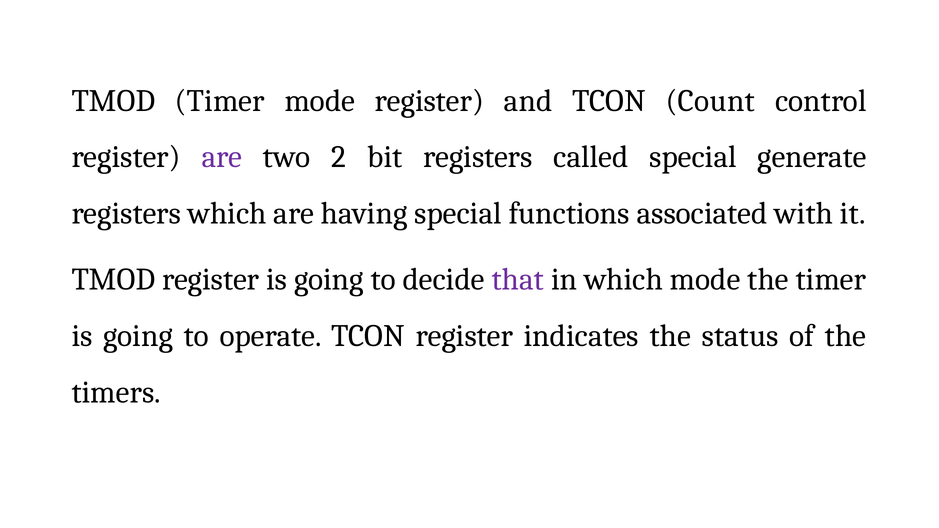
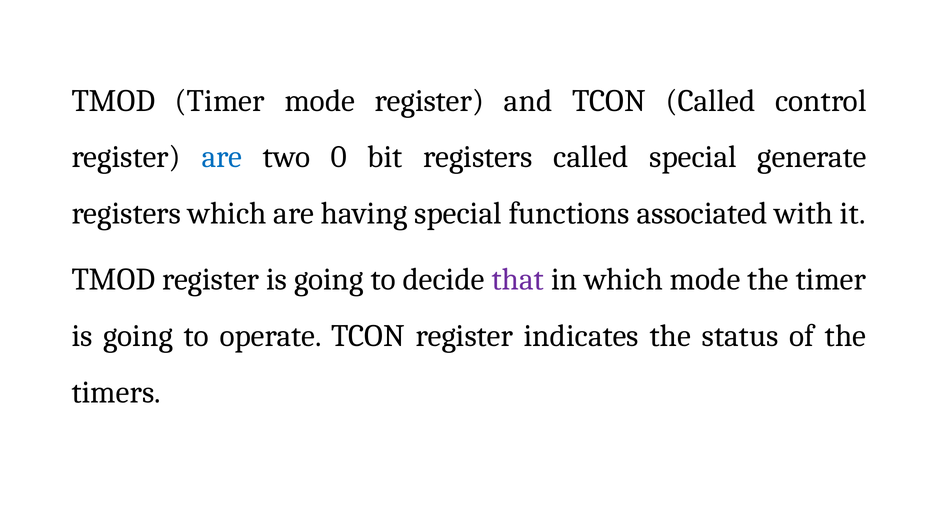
TCON Count: Count -> Called (710, 101)
are colour: purple -> blue (222, 157)
2: 2 -> 0 (339, 157)
